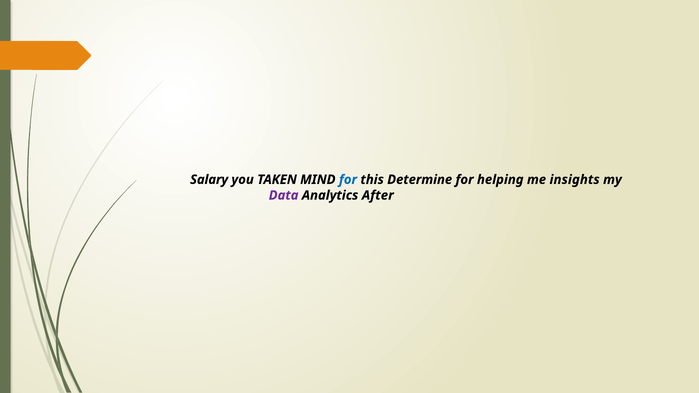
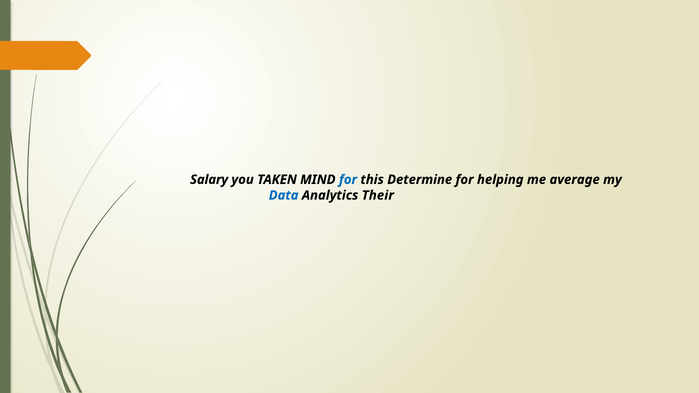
insights: insights -> average (575, 180)
Data colour: purple -> blue (284, 195)
After: After -> Their (378, 195)
